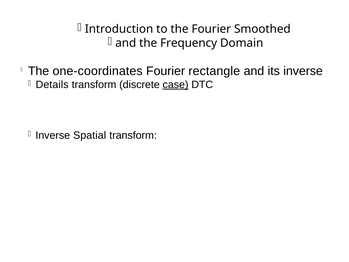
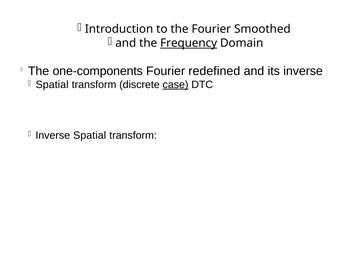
Frequency underline: none -> present (189, 43)
one-coordinates: one-coordinates -> one-components (98, 71)
rectangle: rectangle -> redefined (214, 71)
Details: Details -> Spatial (52, 85)
